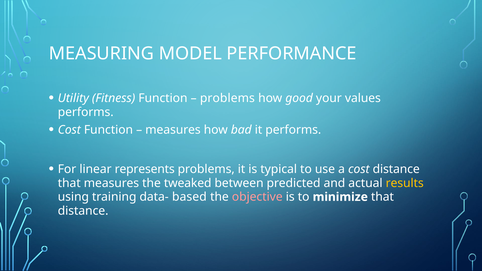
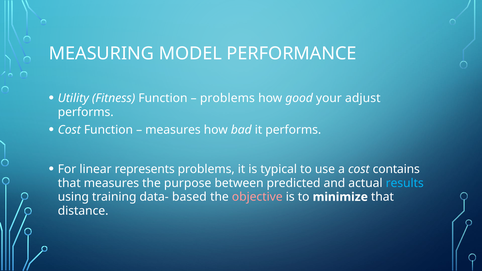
values: values -> adjust (363, 98)
cost distance: distance -> contains (396, 169)
tweaked: tweaked -> purpose (188, 183)
results colour: yellow -> light blue (405, 183)
